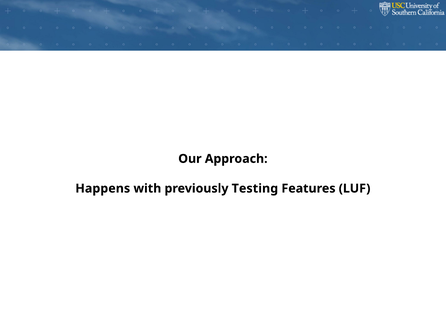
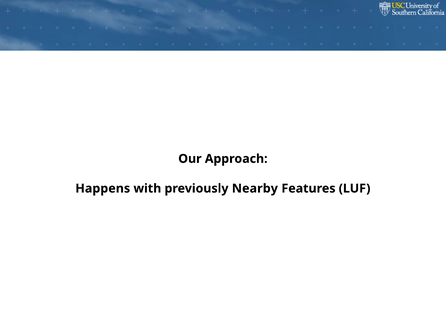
Testing: Testing -> Nearby (255, 189)
